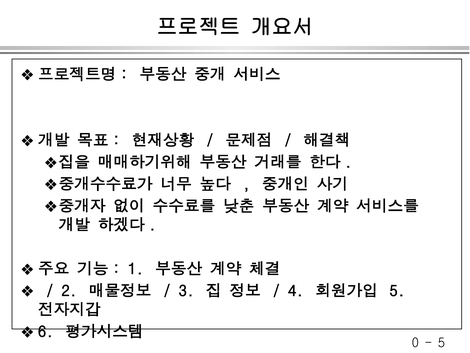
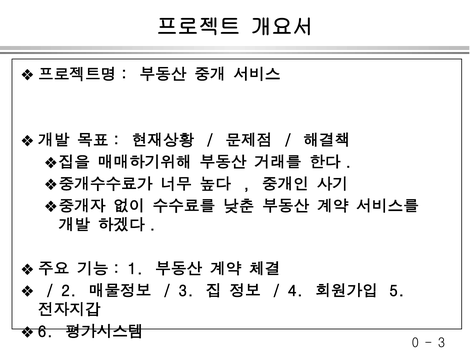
5: 5 -> 3 (441, 342)
